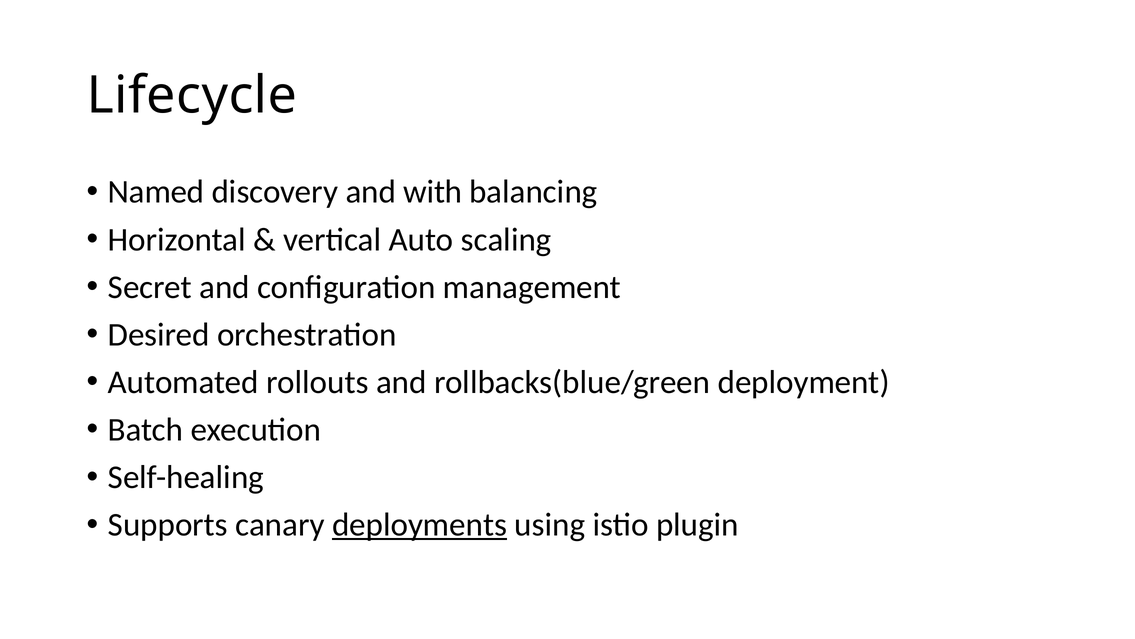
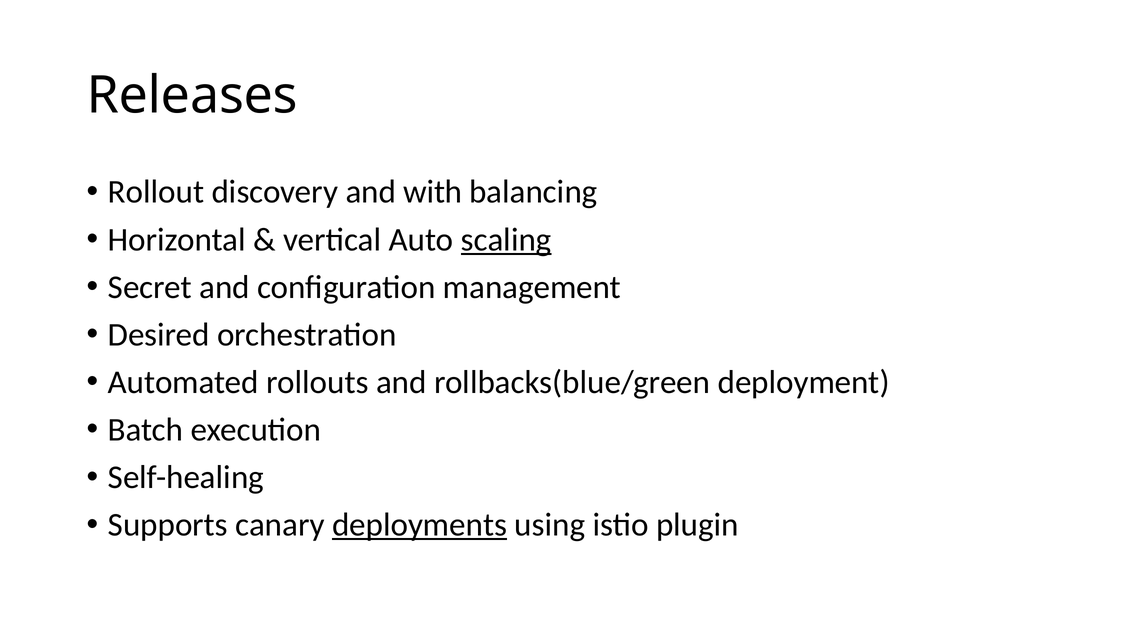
Lifecycle: Lifecycle -> Releases (192, 95)
Named: Named -> Rollout (156, 192)
scaling underline: none -> present (506, 239)
